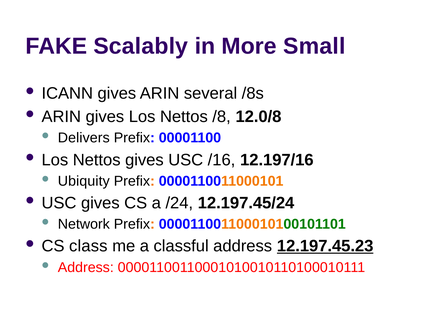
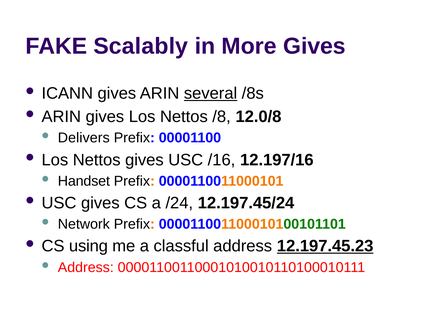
More Small: Small -> Gives (314, 46)
several underline: none -> present (211, 93)
Ubiquity: Ubiquity -> Handset (84, 181)
class: class -> using (88, 246)
